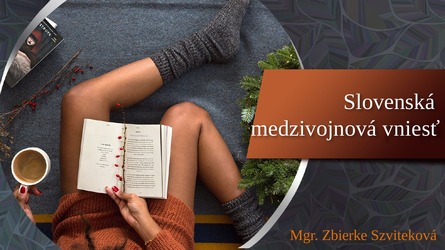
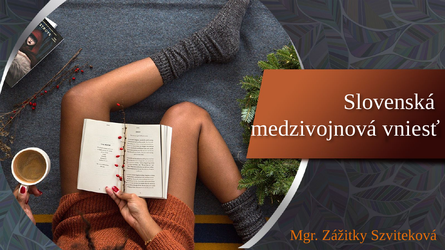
Zbierke: Zbierke -> Zážitky (345, 236)
